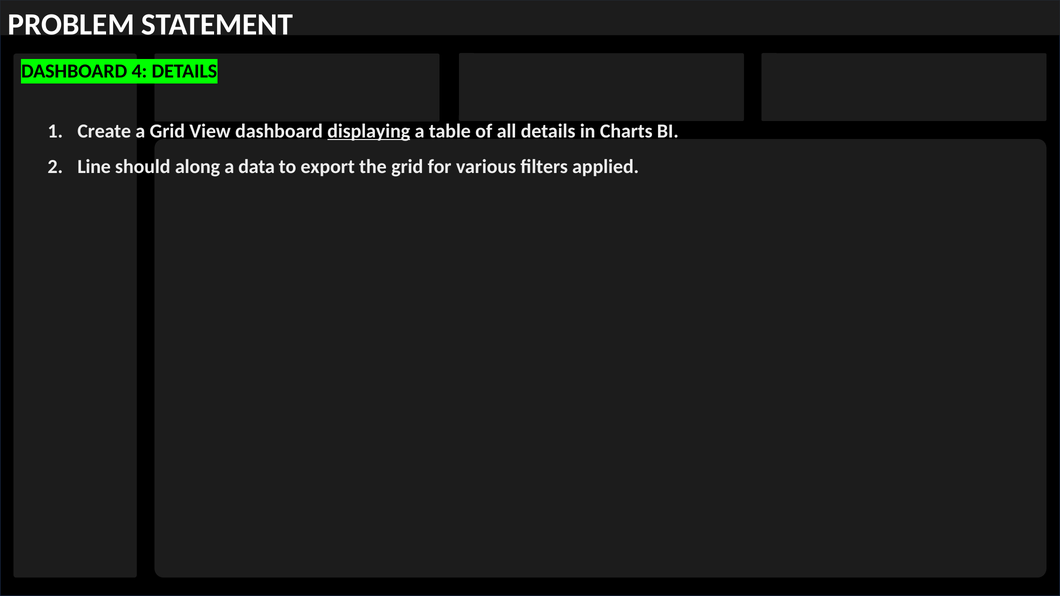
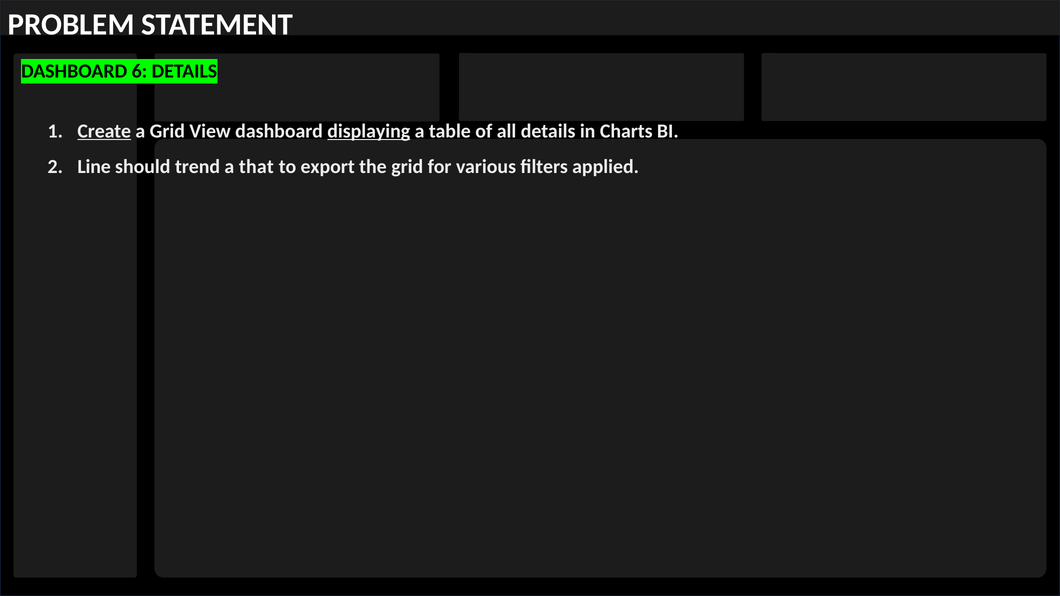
4: 4 -> 6 (139, 71)
Create underline: none -> present (104, 131)
along: along -> trend (198, 167)
data: data -> that (256, 167)
